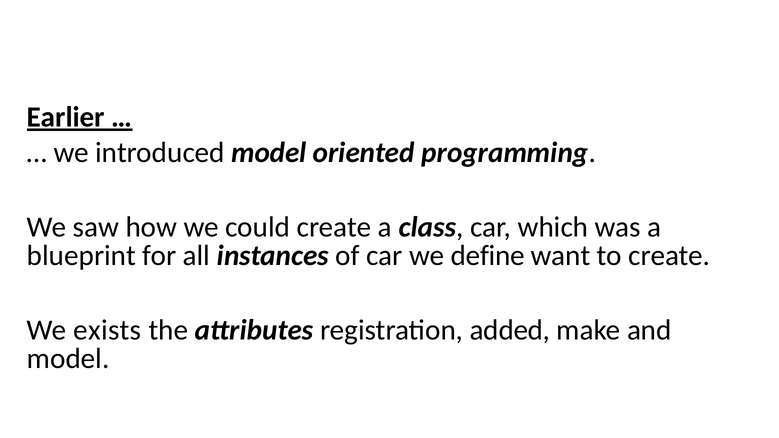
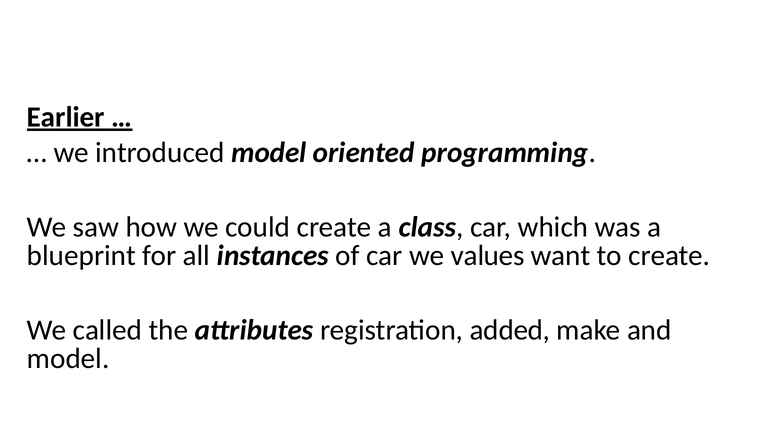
define: define -> values (488, 256)
exists: exists -> called (107, 330)
